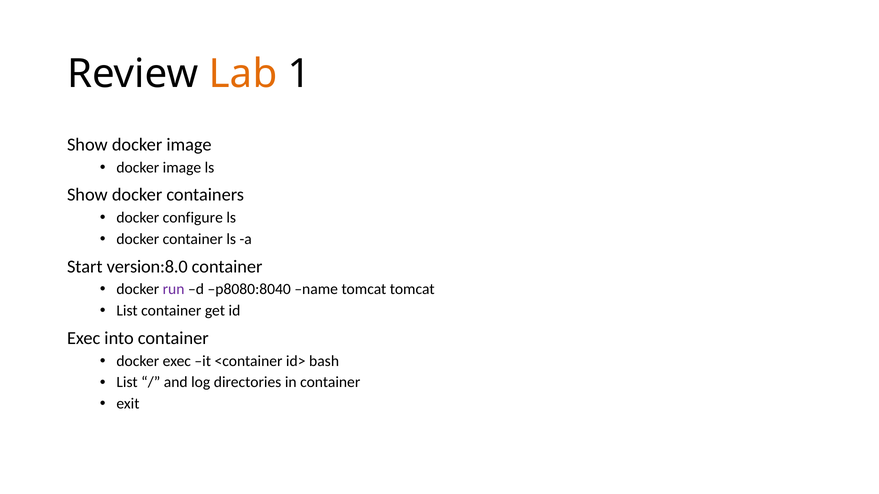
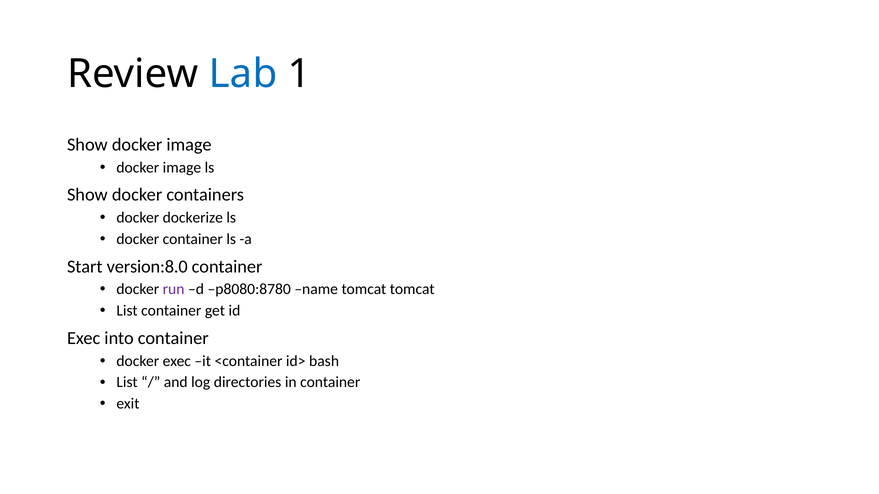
Lab colour: orange -> blue (243, 74)
configure: configure -> dockerize (193, 218)
p8080:8040: p8080:8040 -> p8080:8780 (249, 290)
